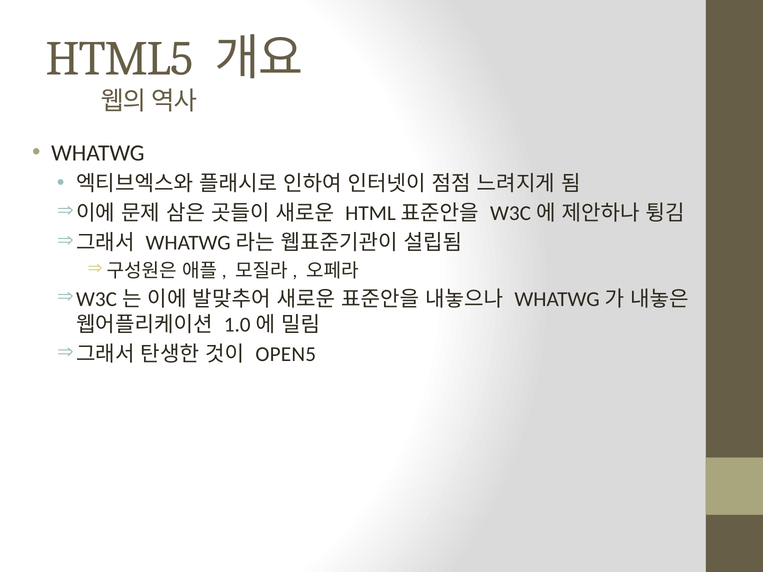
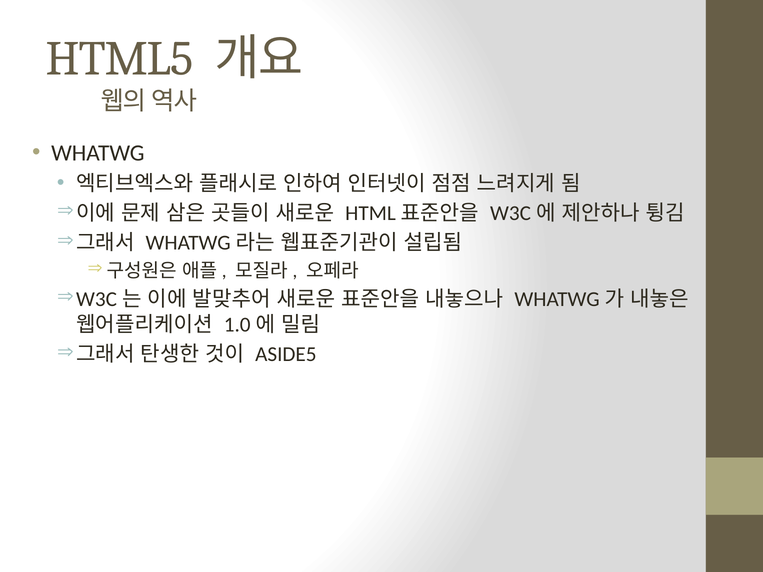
OPEN5: OPEN5 -> ASIDE5 (286, 355)
